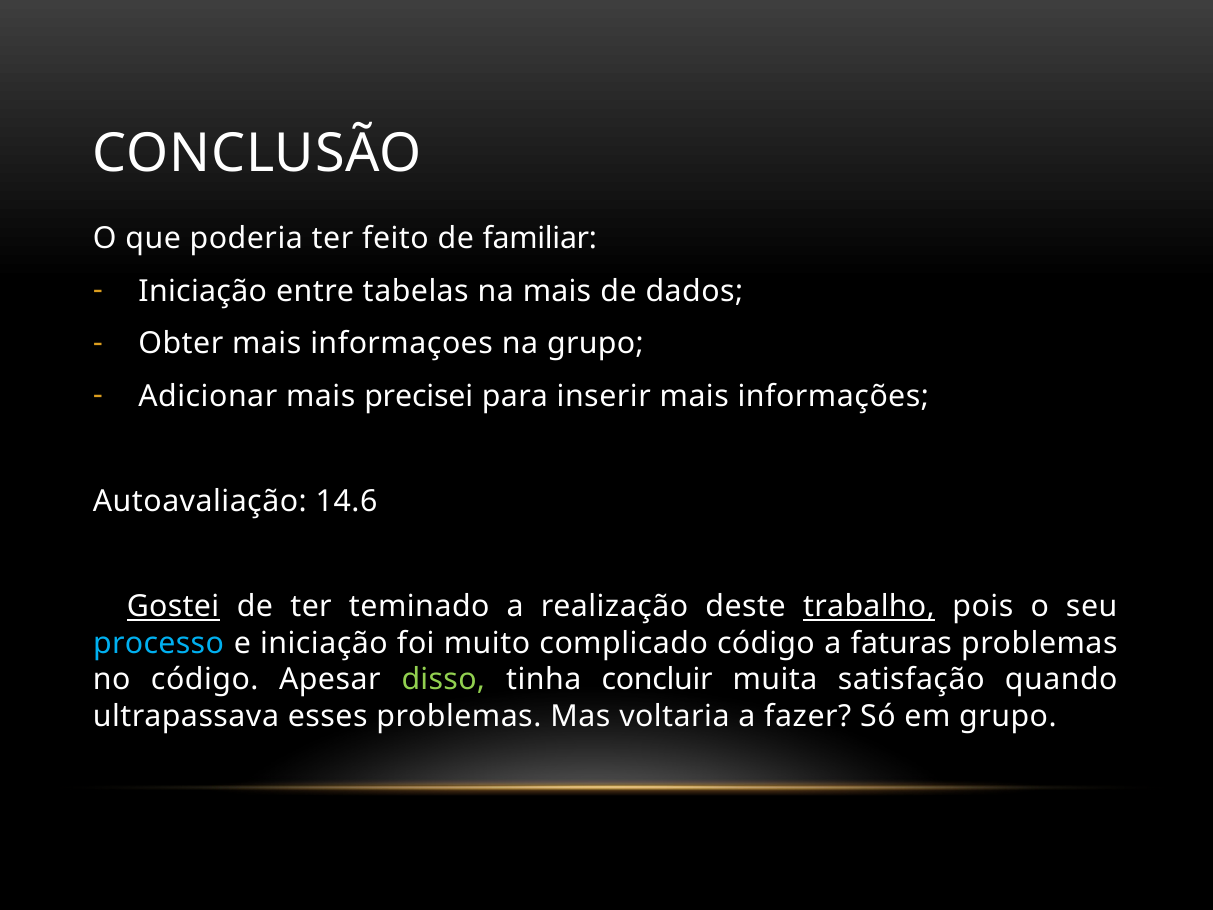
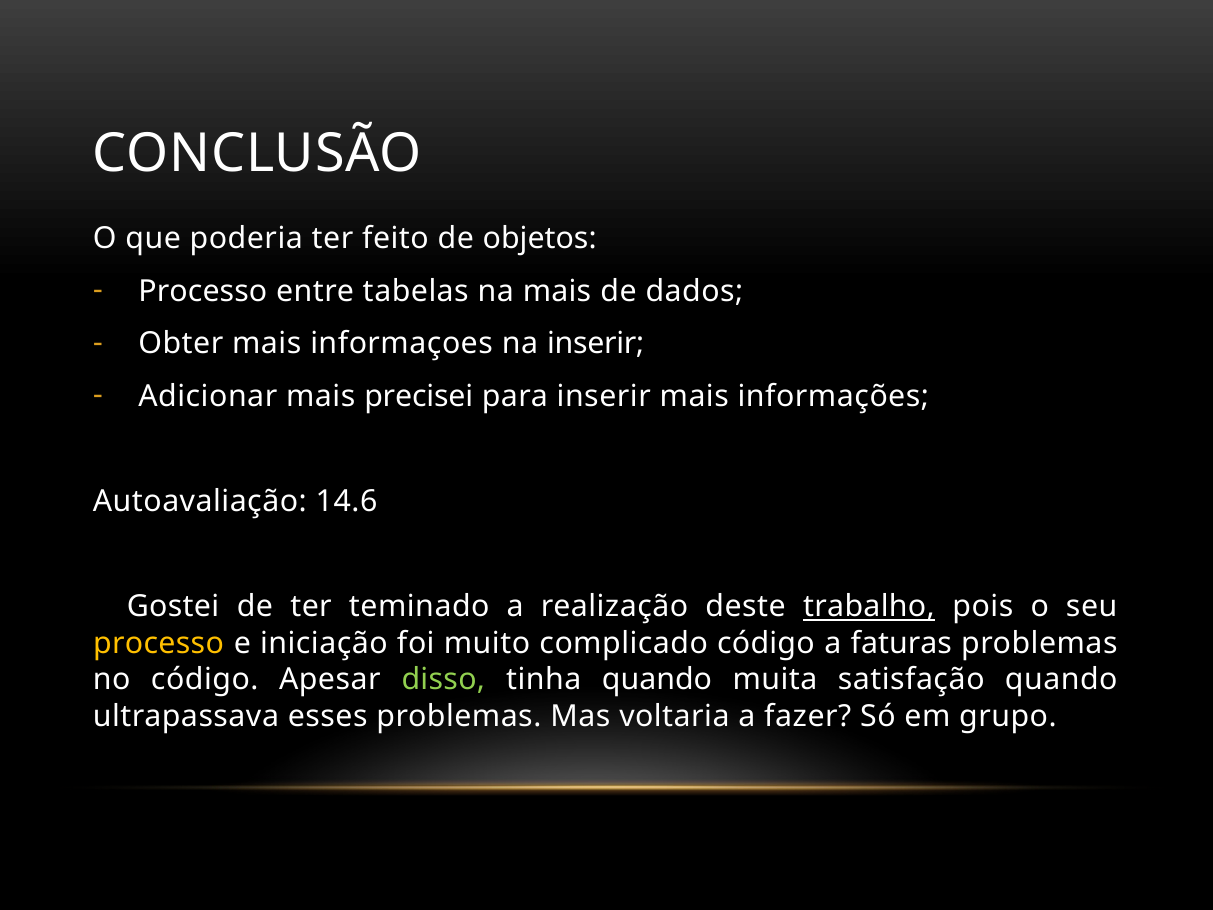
familiar: familiar -> objetos (540, 239)
Iniciação: Iniciação -> Processo (203, 291)
na grupo: grupo -> inserir (596, 344)
Gostei underline: present -> none (173, 607)
processo colour: light blue -> yellow (159, 643)
tinha concluir: concluir -> quando (657, 679)
